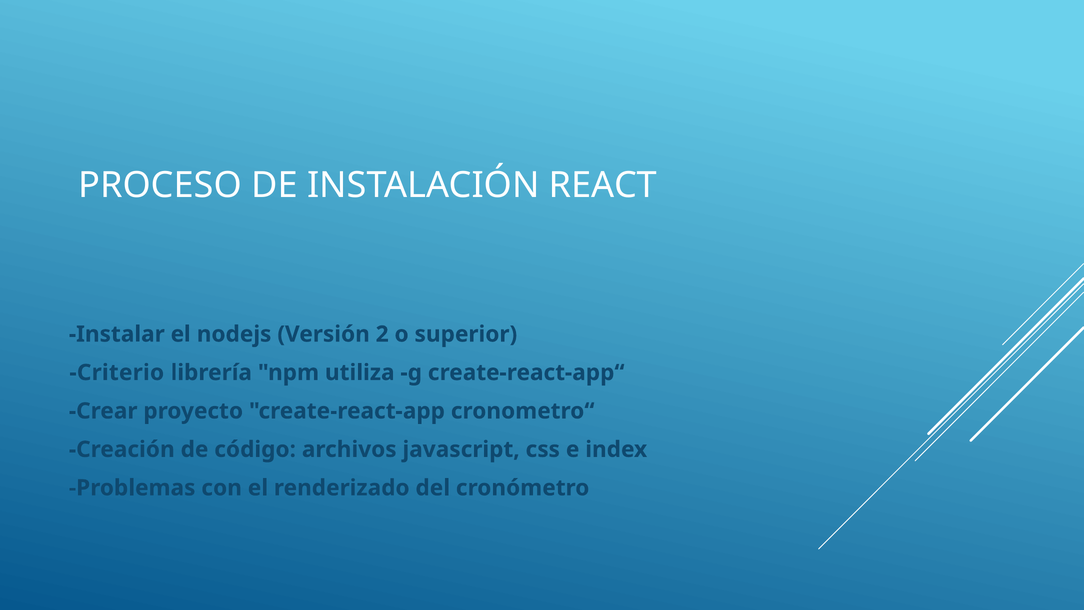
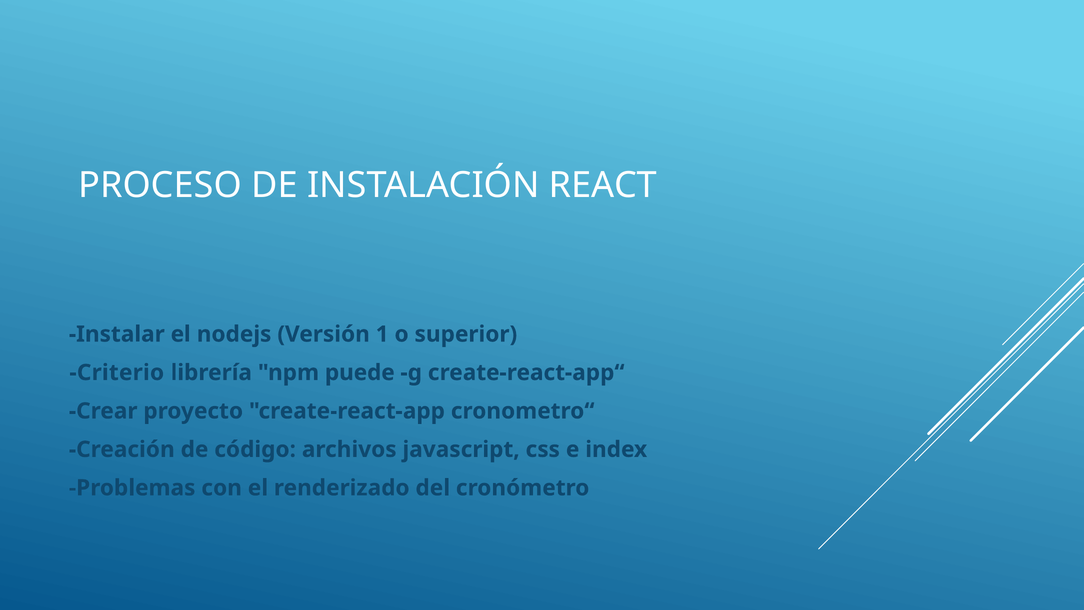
2: 2 -> 1 (382, 334)
utiliza: utiliza -> puede (360, 372)
